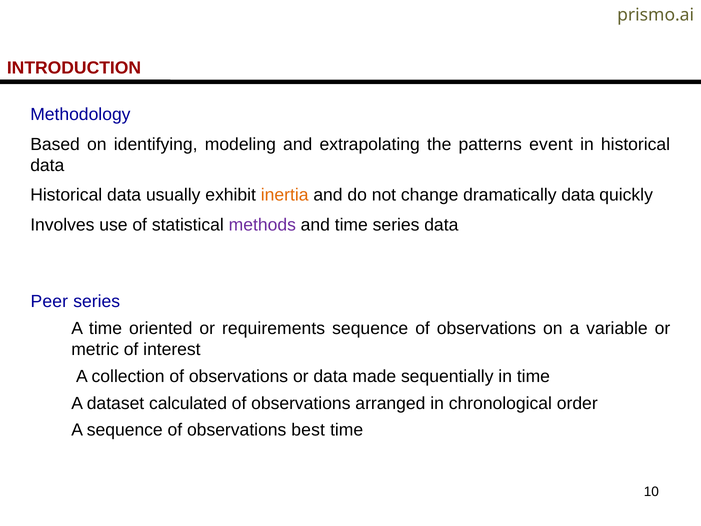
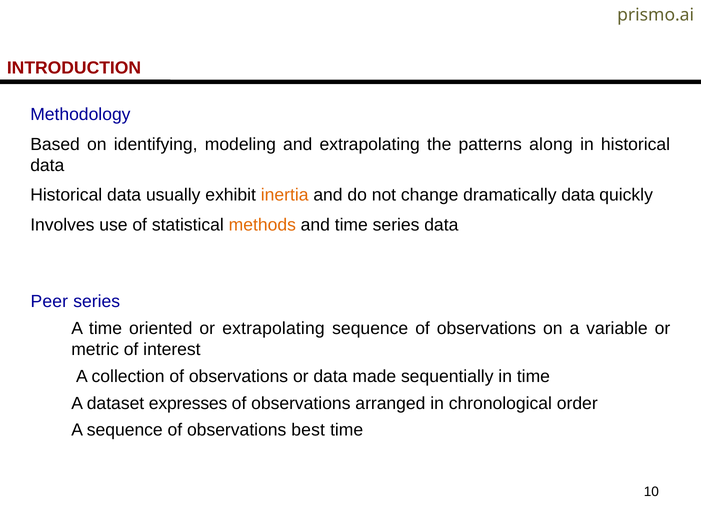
event: event -> along (551, 144)
methods colour: purple -> orange (262, 225)
or requirements: requirements -> extrapolating (274, 328)
calculated: calculated -> expresses (188, 403)
